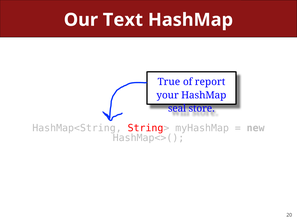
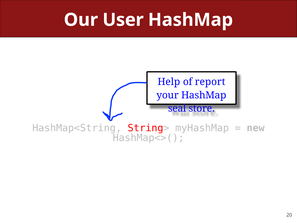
Text: Text -> User (123, 20)
True: True -> Help (169, 82)
